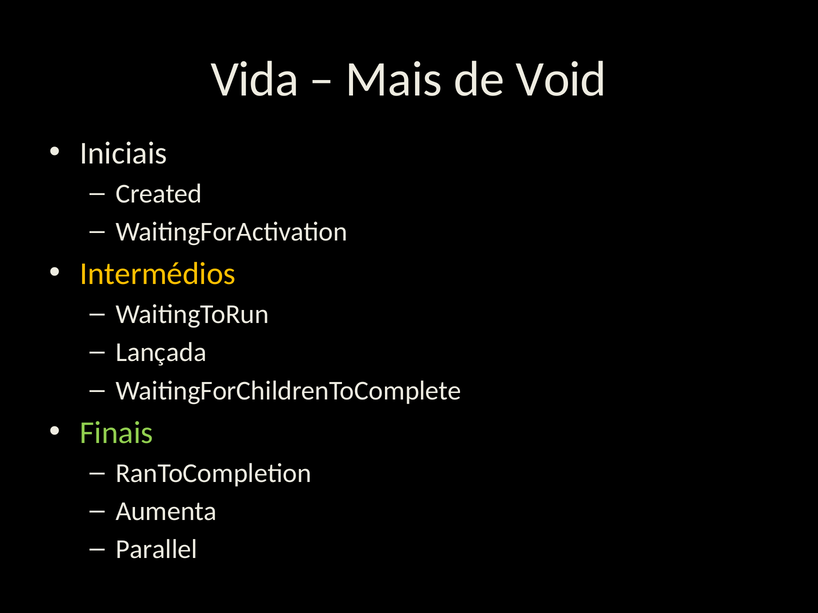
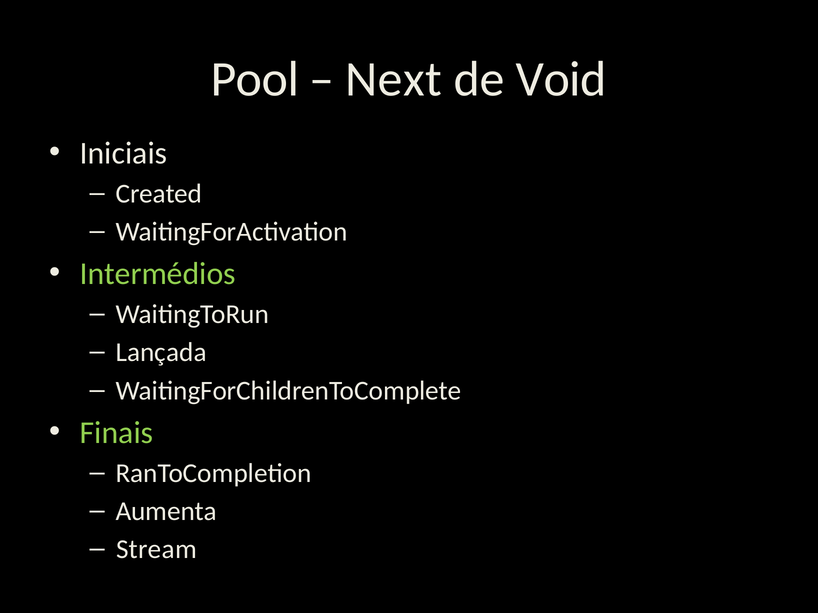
Vida: Vida -> Pool (255, 79)
Mais: Mais -> Next (394, 79)
Intermédios colour: yellow -> light green (158, 274)
Parallel: Parallel -> Stream (156, 550)
